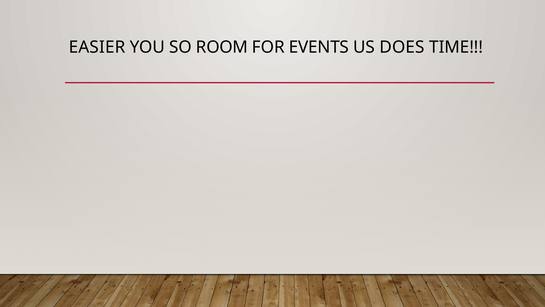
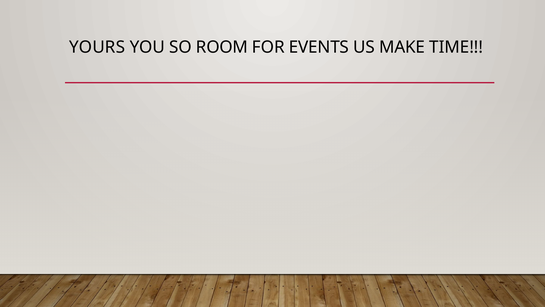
EASIER: EASIER -> YOURS (97, 47)
DOES: DOES -> MAKE (402, 47)
